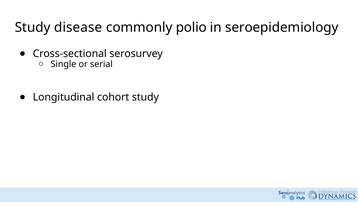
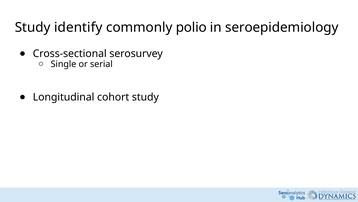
disease: disease -> identify (78, 27)
